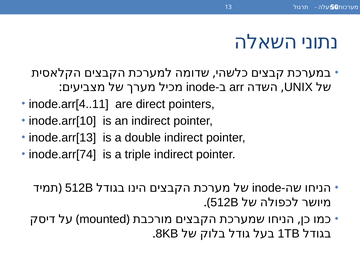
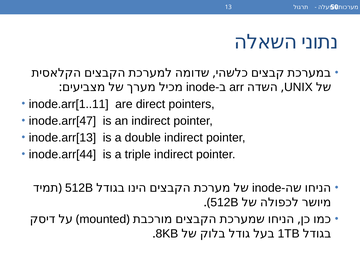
inode.arr[4..11: inode.arr[4..11 -> inode.arr[1..11 (69, 104)
inode.arr[10: inode.arr[10 -> inode.arr[47 (62, 121)
inode.arr[74: inode.arr[74 -> inode.arr[44 (62, 154)
